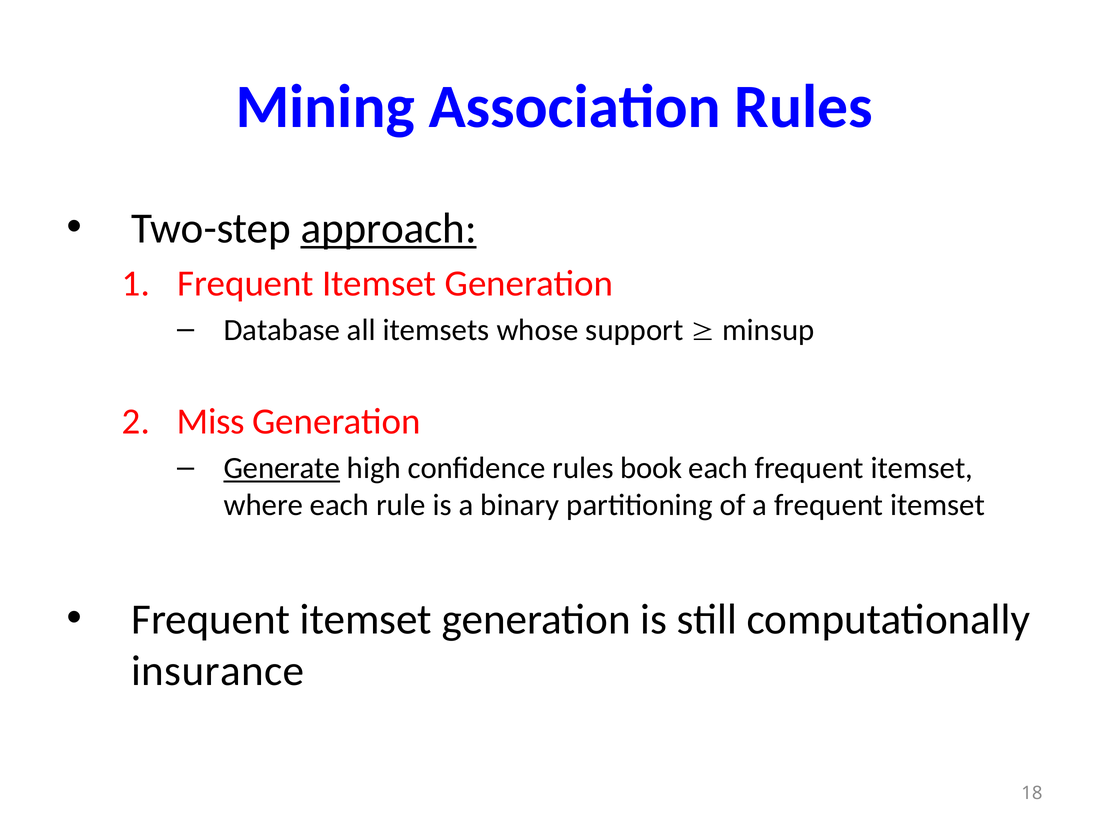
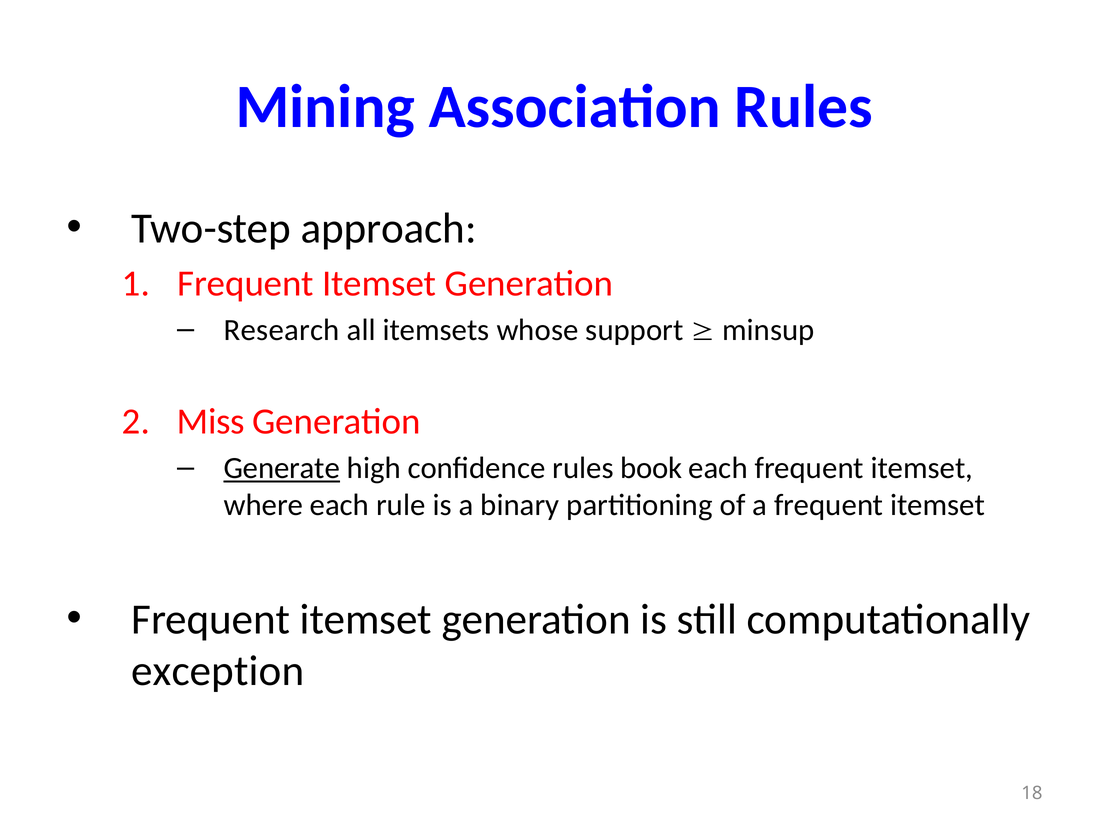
approach underline: present -> none (389, 229)
Database: Database -> Research (282, 330)
insurance: insurance -> exception (218, 671)
